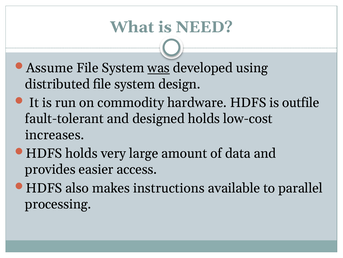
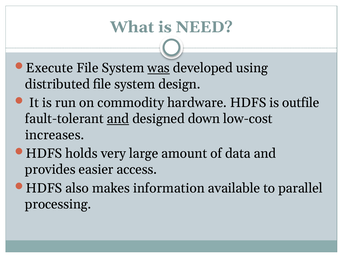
Assume: Assume -> Execute (50, 68)
and underline: none -> present (118, 118)
designed holds: holds -> down (204, 118)
instructions: instructions -> information (169, 188)
